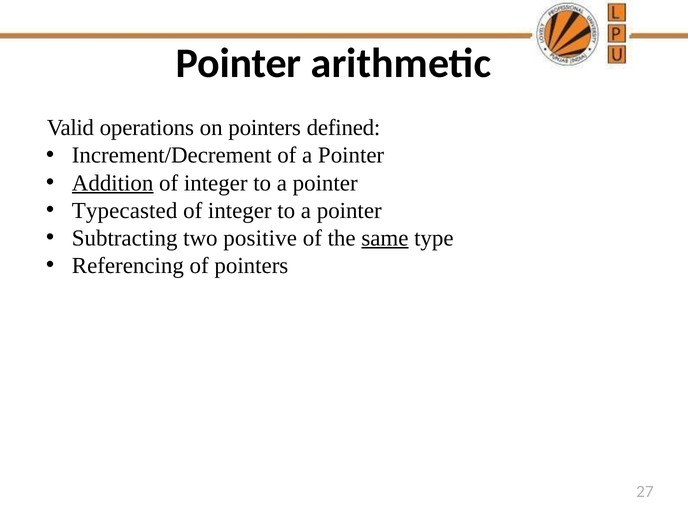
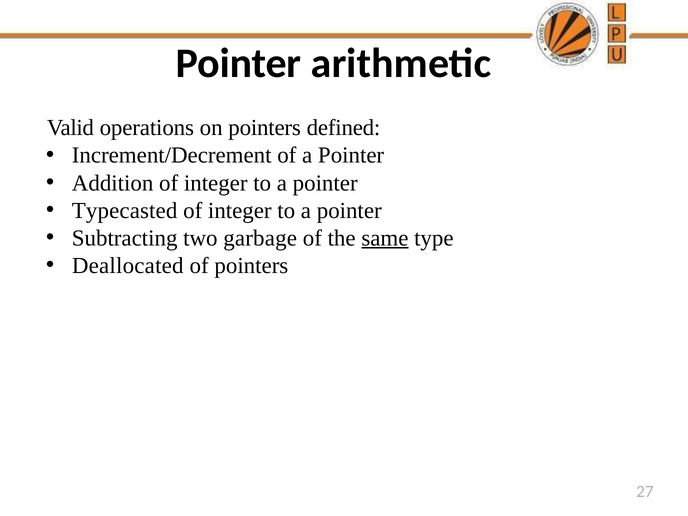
Addition underline: present -> none (113, 183)
positive: positive -> garbage (260, 238)
Referencing: Referencing -> Deallocated (128, 265)
